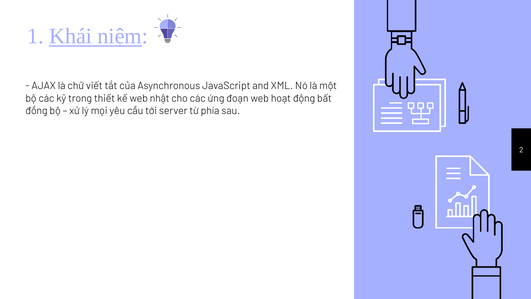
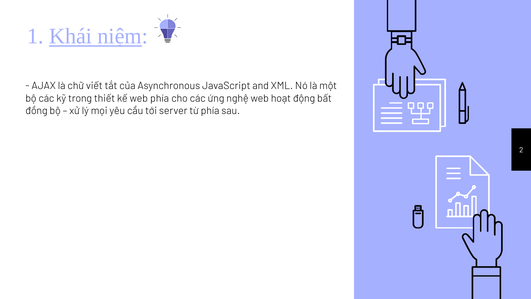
web nhật: nhật -> phía (160, 98)
đoạn: đoạn -> nghệ (237, 98)
